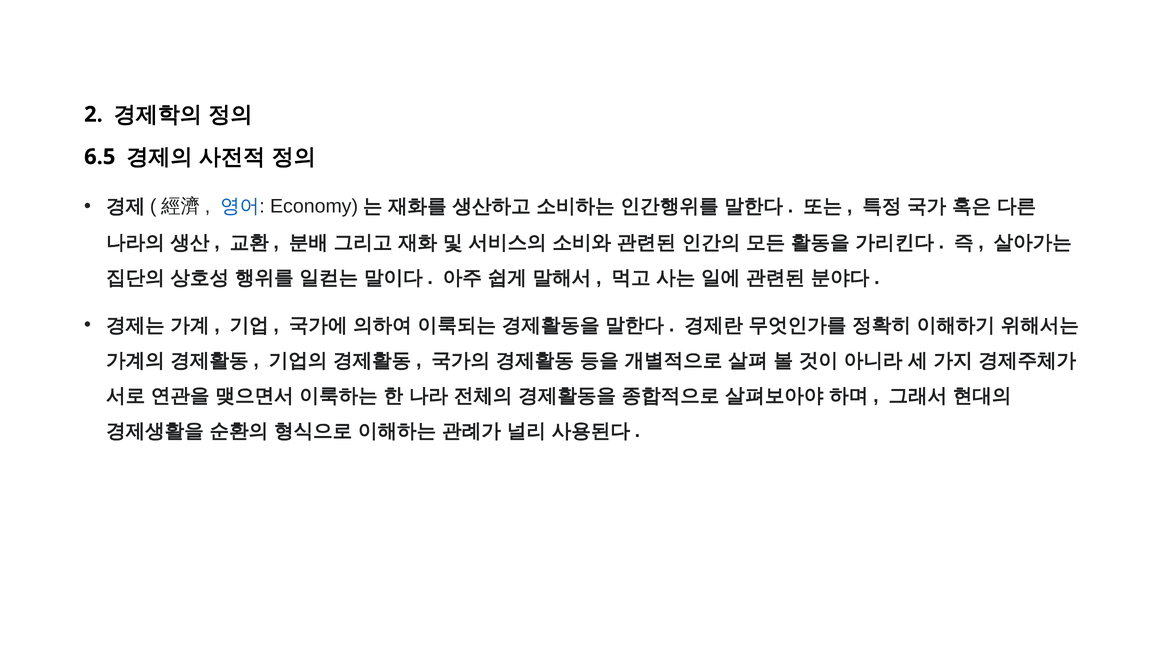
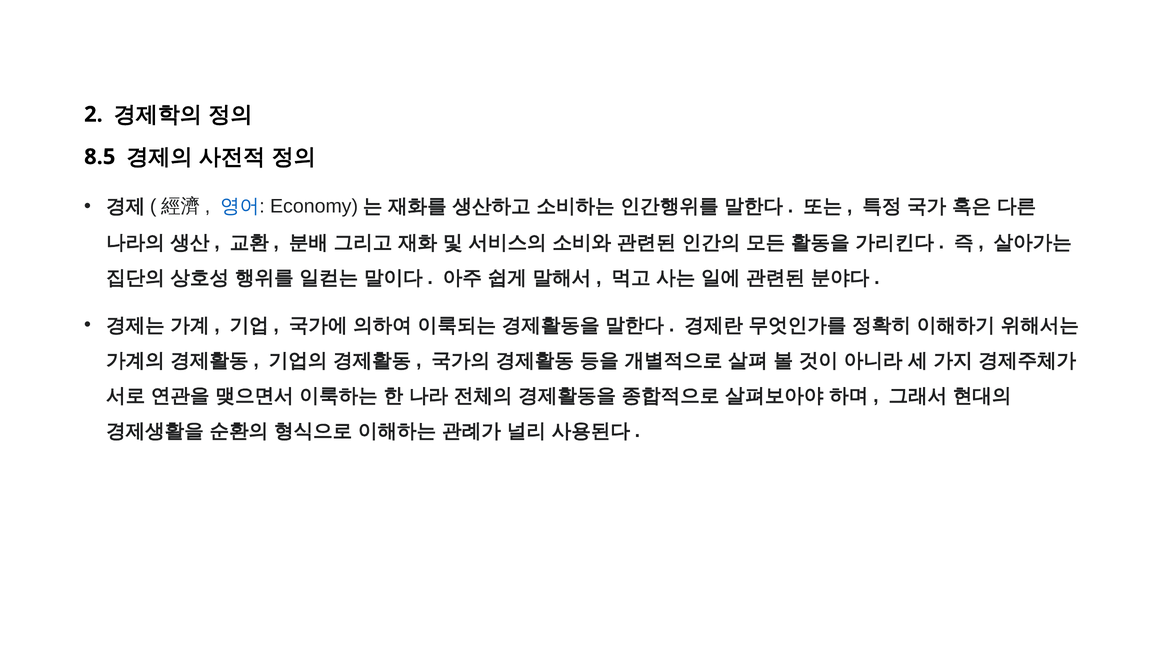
6.5: 6.5 -> 8.5 (100, 157)
